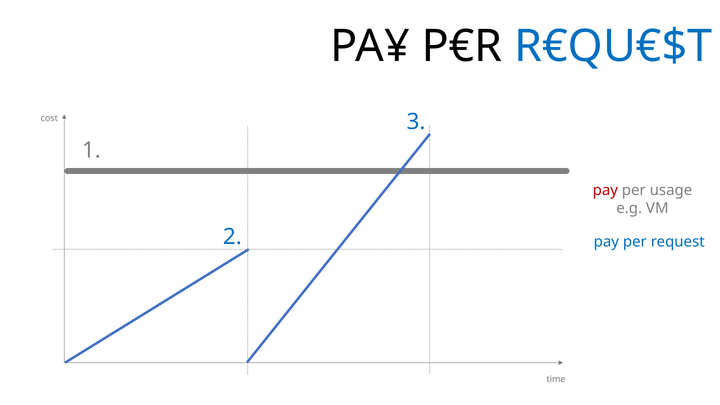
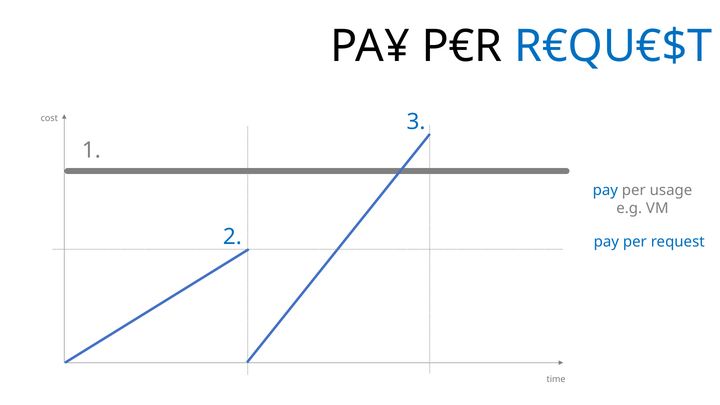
pay colour: red -> blue (605, 190)
